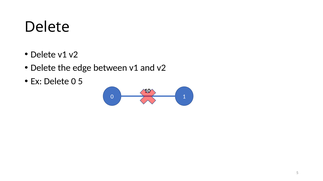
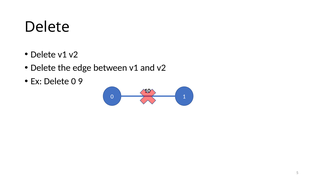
0 5: 5 -> 9 (80, 82)
